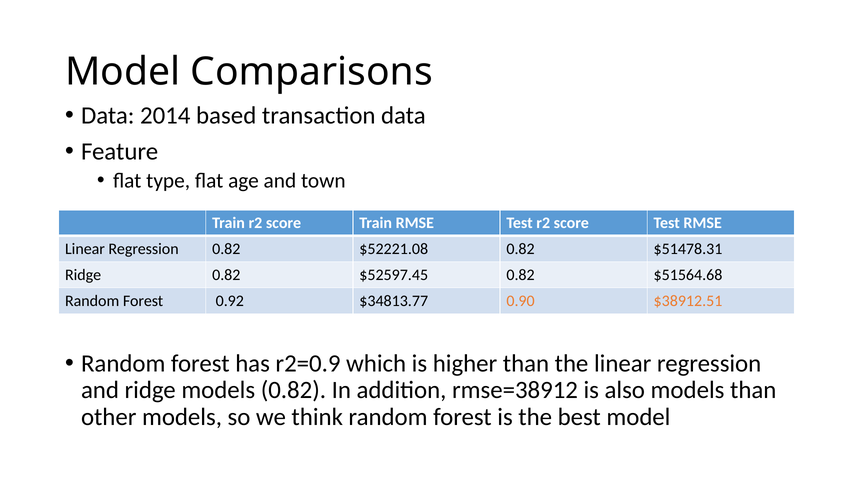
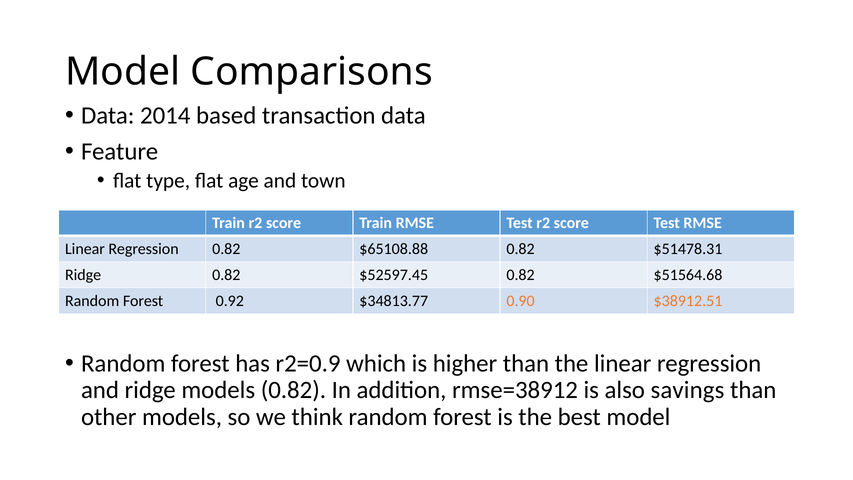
$52221.08: $52221.08 -> $65108.88 (394, 249)
also models: models -> savings (687, 390)
